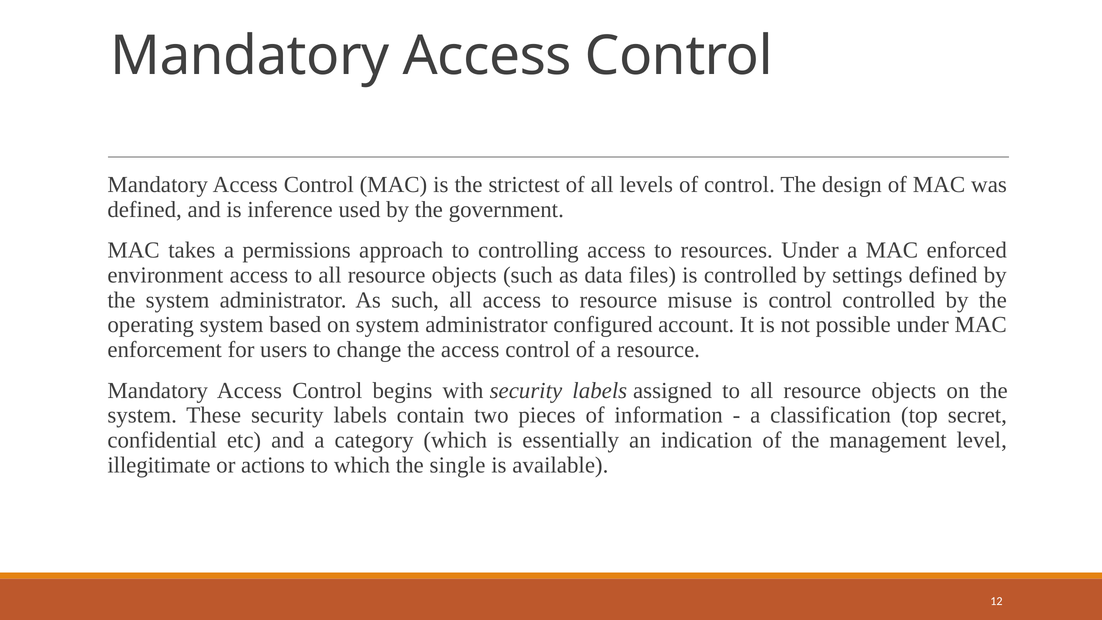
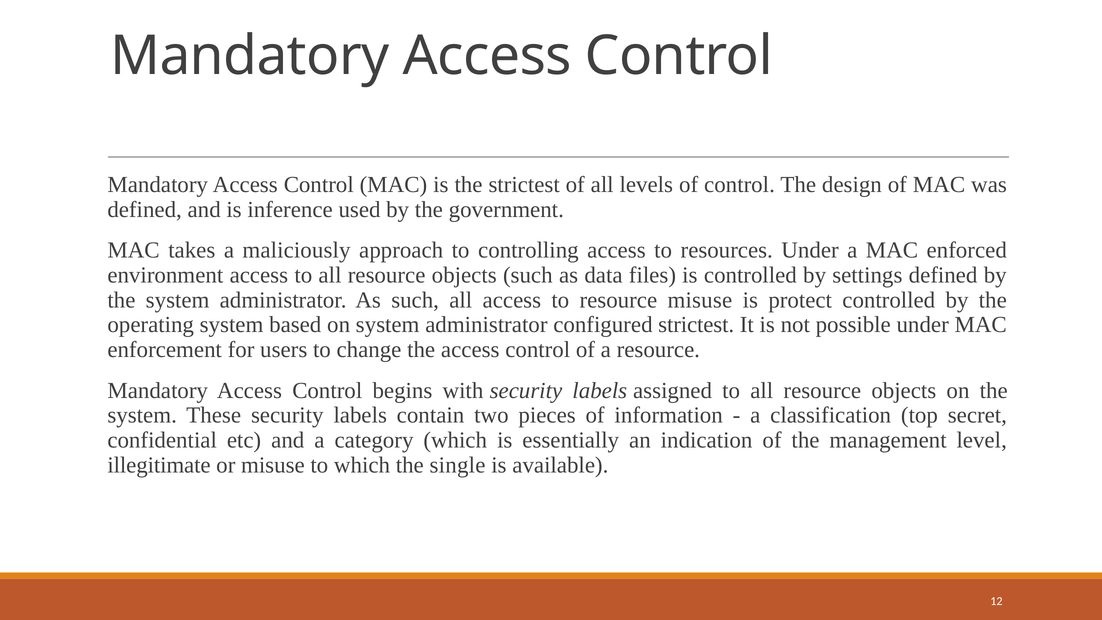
permissions: permissions -> maliciously (296, 250)
is control: control -> protect (800, 300)
configured account: account -> strictest (696, 325)
or actions: actions -> misuse (273, 465)
